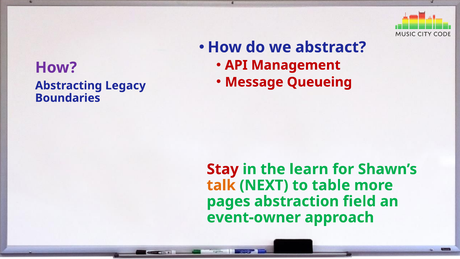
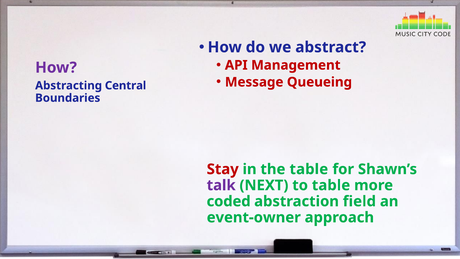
Legacy: Legacy -> Central (126, 85)
the learn: learn -> table (309, 169)
talk colour: orange -> purple (221, 185)
pages: pages -> coded (229, 201)
